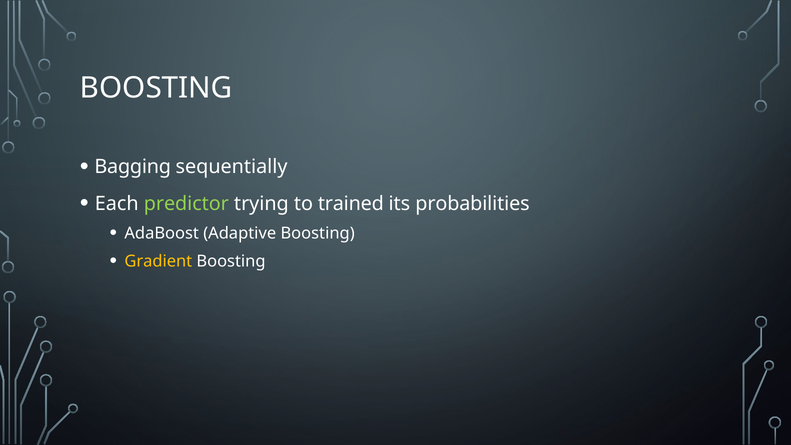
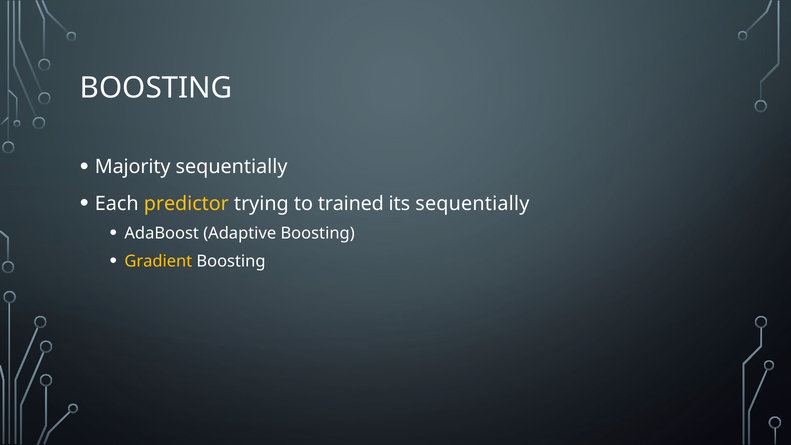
Bagging: Bagging -> Majority (133, 167)
predictor colour: light green -> yellow (186, 204)
its probabilities: probabilities -> sequentially (472, 204)
